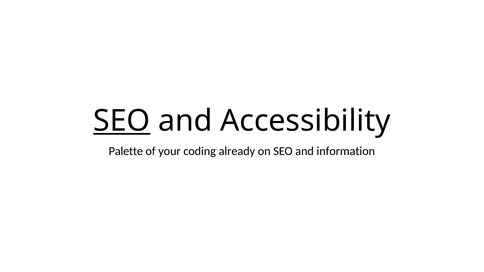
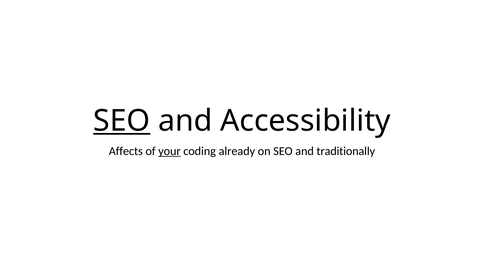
Palette: Palette -> Affects (126, 151)
your underline: none -> present (169, 151)
information: information -> traditionally (346, 151)
